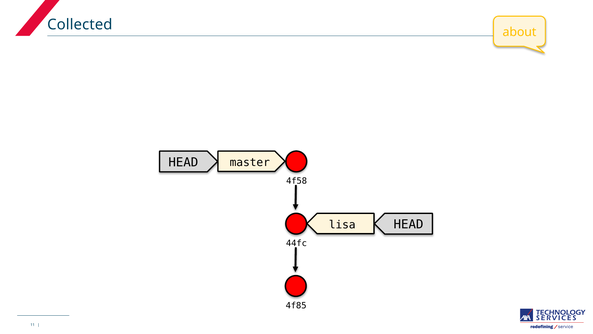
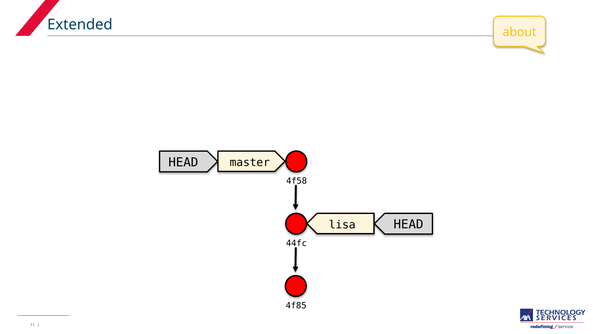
Collected: Collected -> Extended (80, 25)
